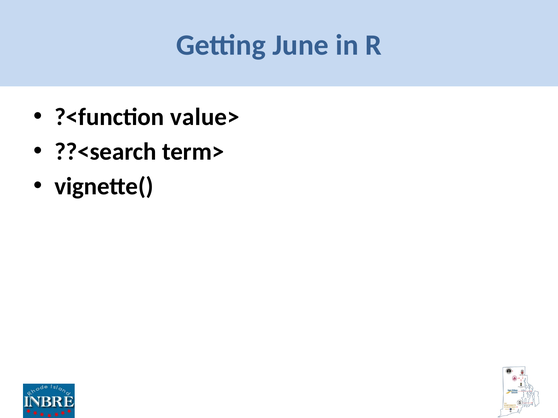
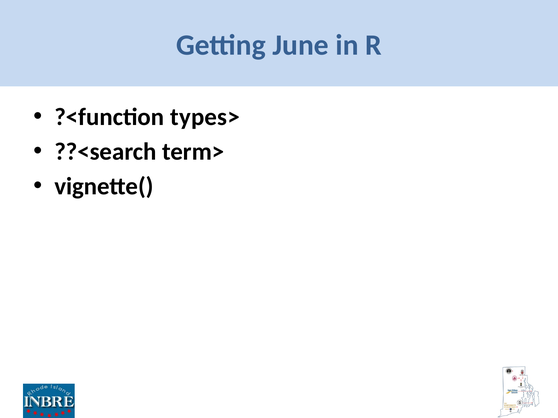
value>: value> -> types> (205, 117)
